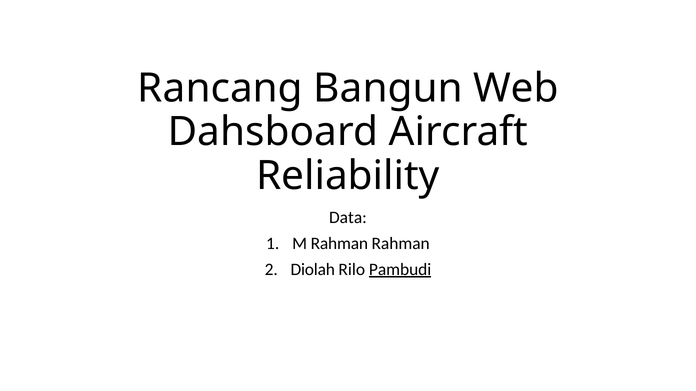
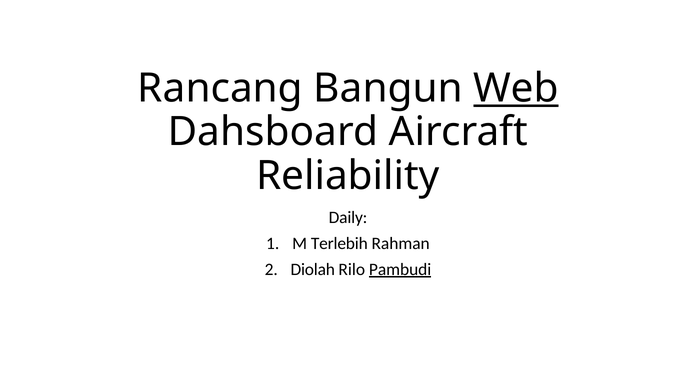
Web underline: none -> present (516, 88)
Data: Data -> Daily (348, 218)
M Rahman: Rahman -> Terlebih (339, 244)
